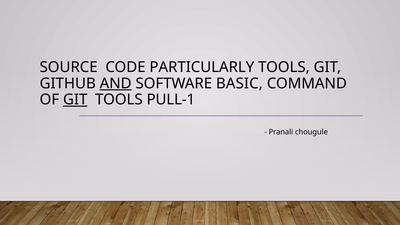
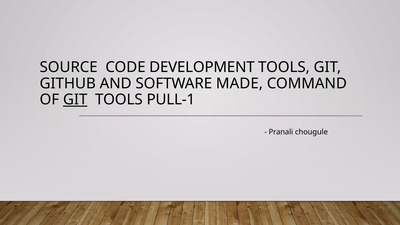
PARTICULARLY: PARTICULARLY -> DEVELOPMENT (202, 67)
AND underline: present -> none (116, 83)
BASIC: BASIC -> MADE (239, 83)
